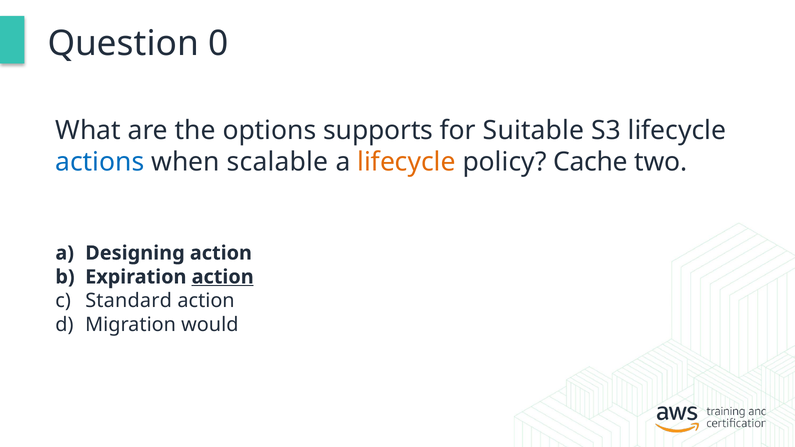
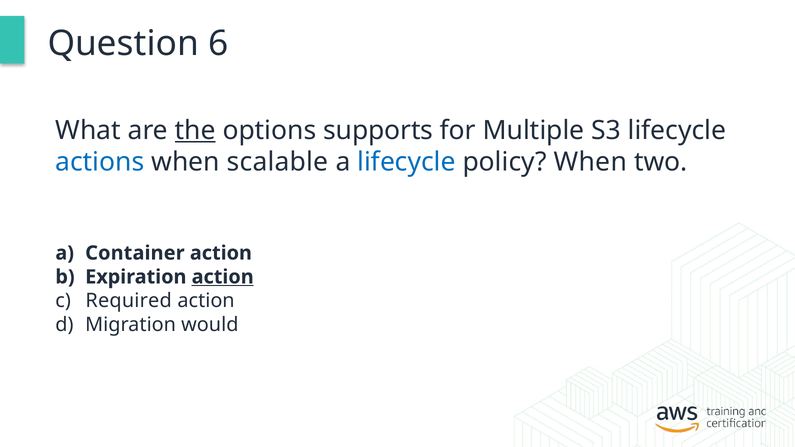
0: 0 -> 6 (218, 44)
the underline: none -> present (195, 130)
Suitable: Suitable -> Multiple (534, 130)
lifecycle colour: orange -> blue (406, 162)
policy Cache: Cache -> When (590, 162)
Designing: Designing -> Container (135, 253)
Standard: Standard -> Required (129, 301)
